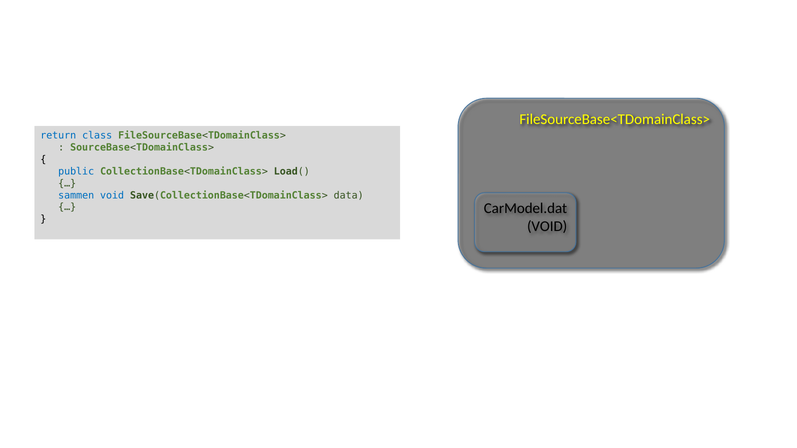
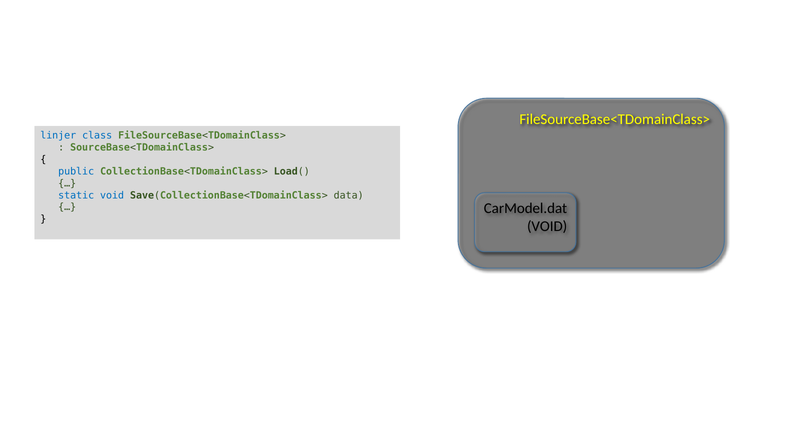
return: return -> linjer (58, 136)
sammen: sammen -> static (76, 195)
